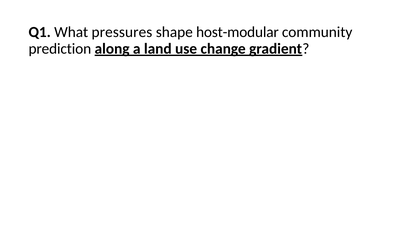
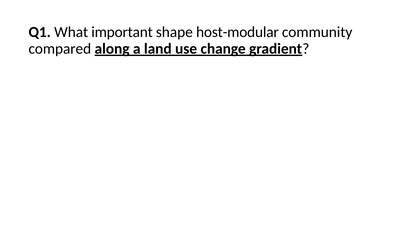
pressures: pressures -> important (122, 32)
prediction: prediction -> compared (60, 49)
